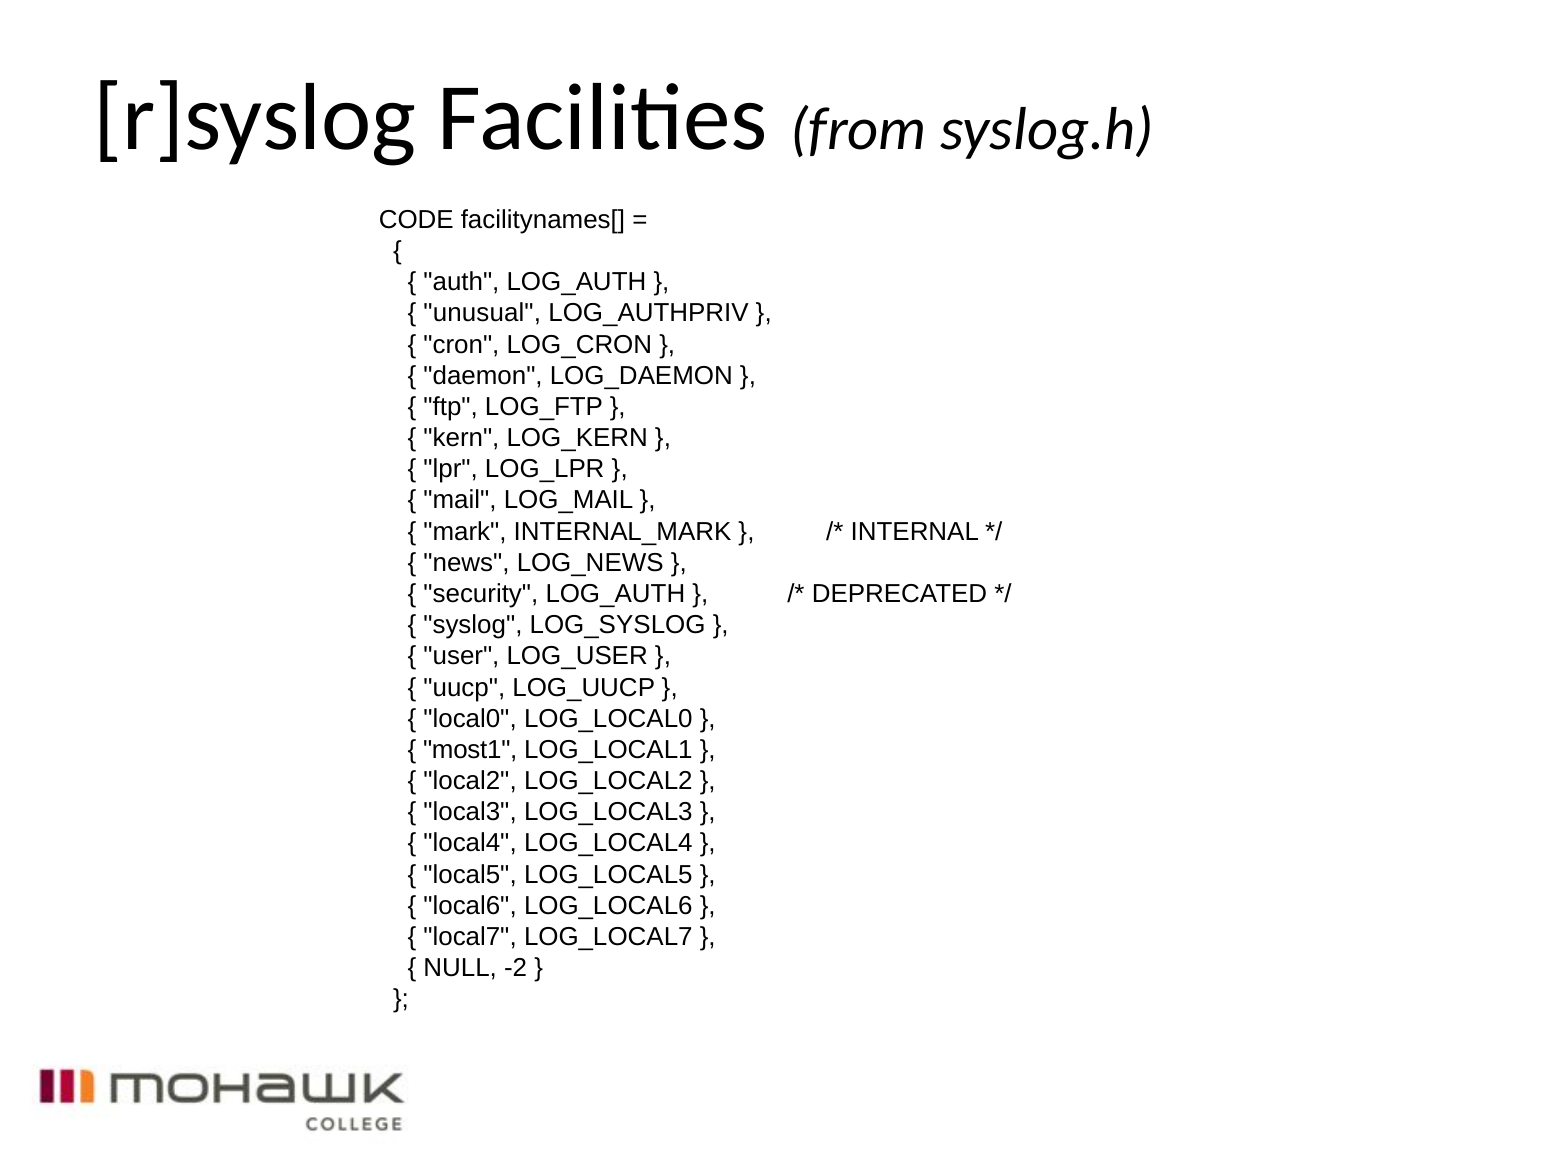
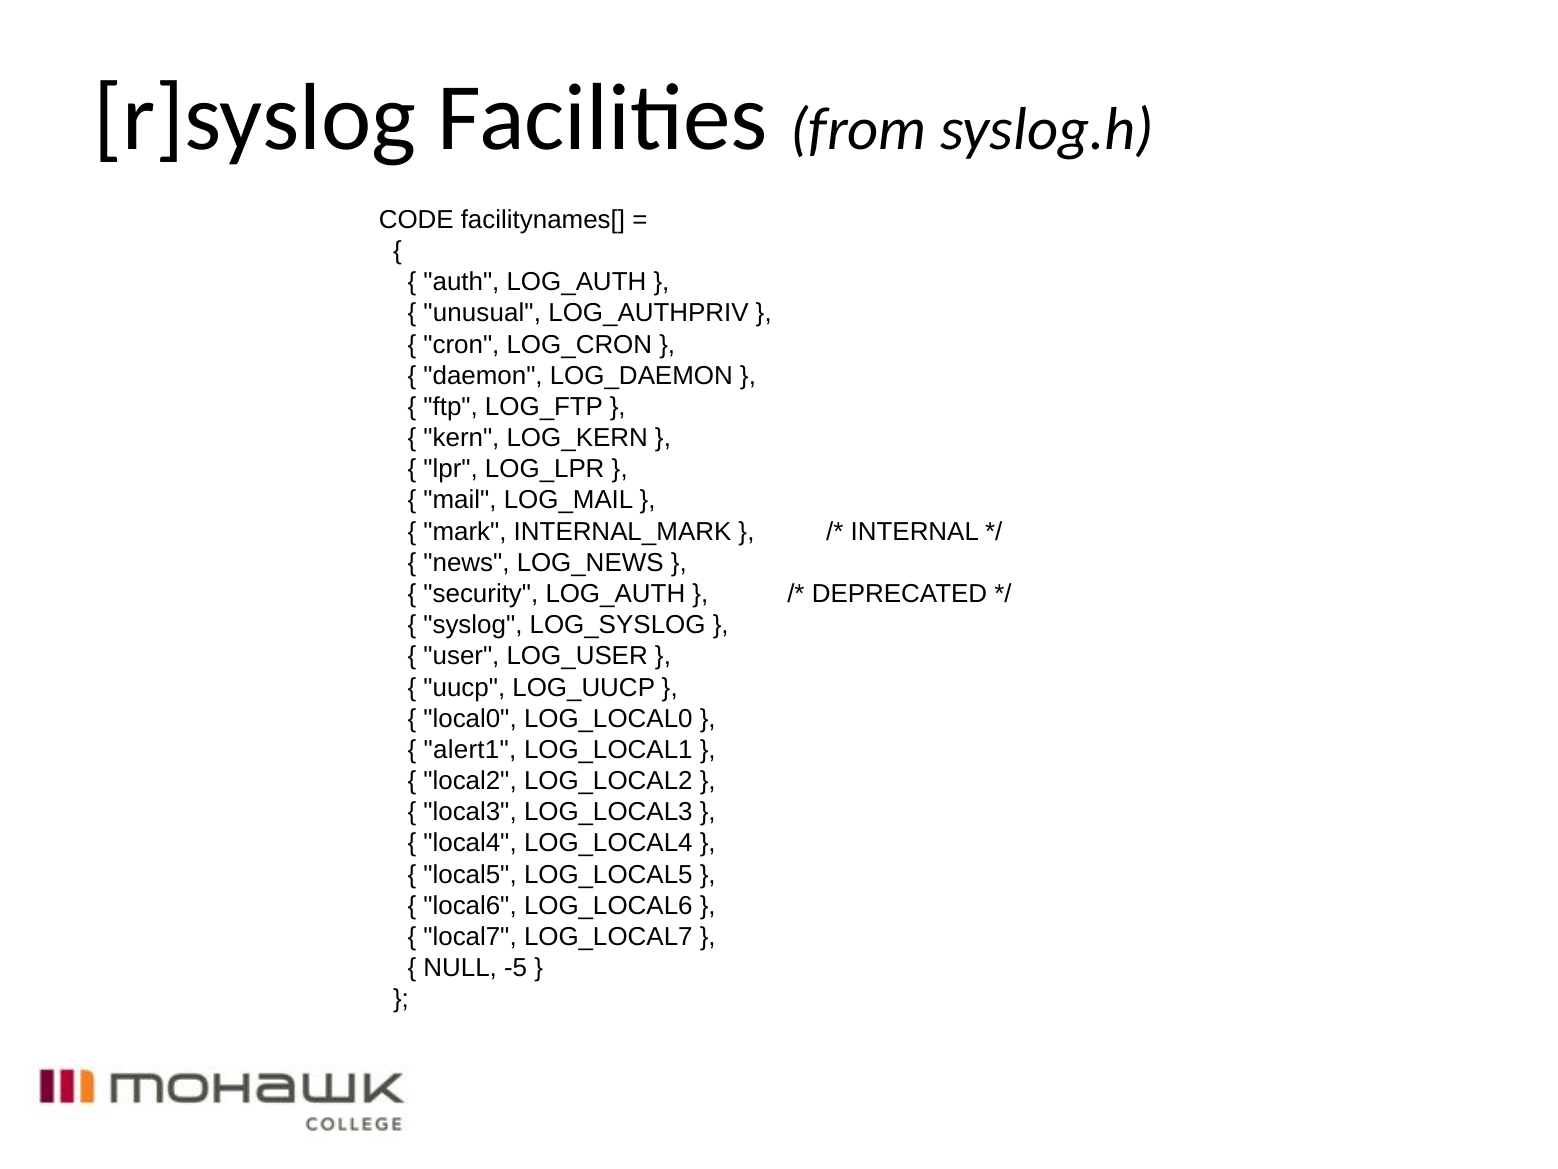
most1: most1 -> alert1 (470, 749)
-2: -2 -> -5 (516, 968)
